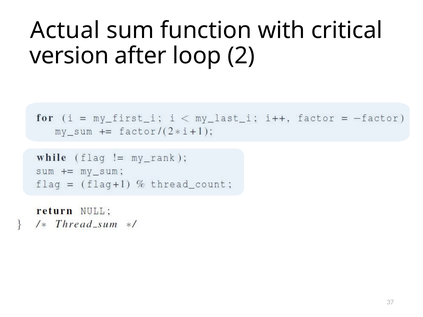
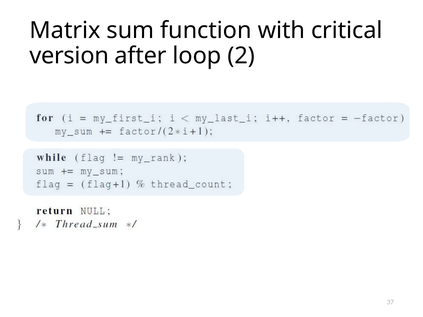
Actual: Actual -> Matrix (65, 31)
